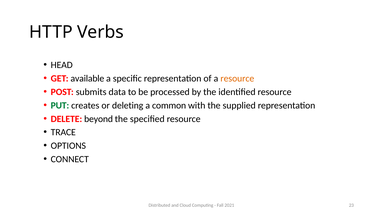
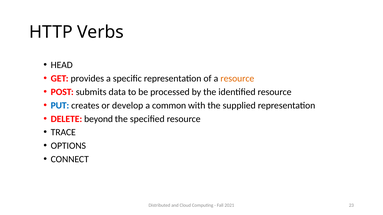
available: available -> provides (87, 79)
PUT colour: green -> blue (60, 106)
deleting: deleting -> develop (128, 106)
